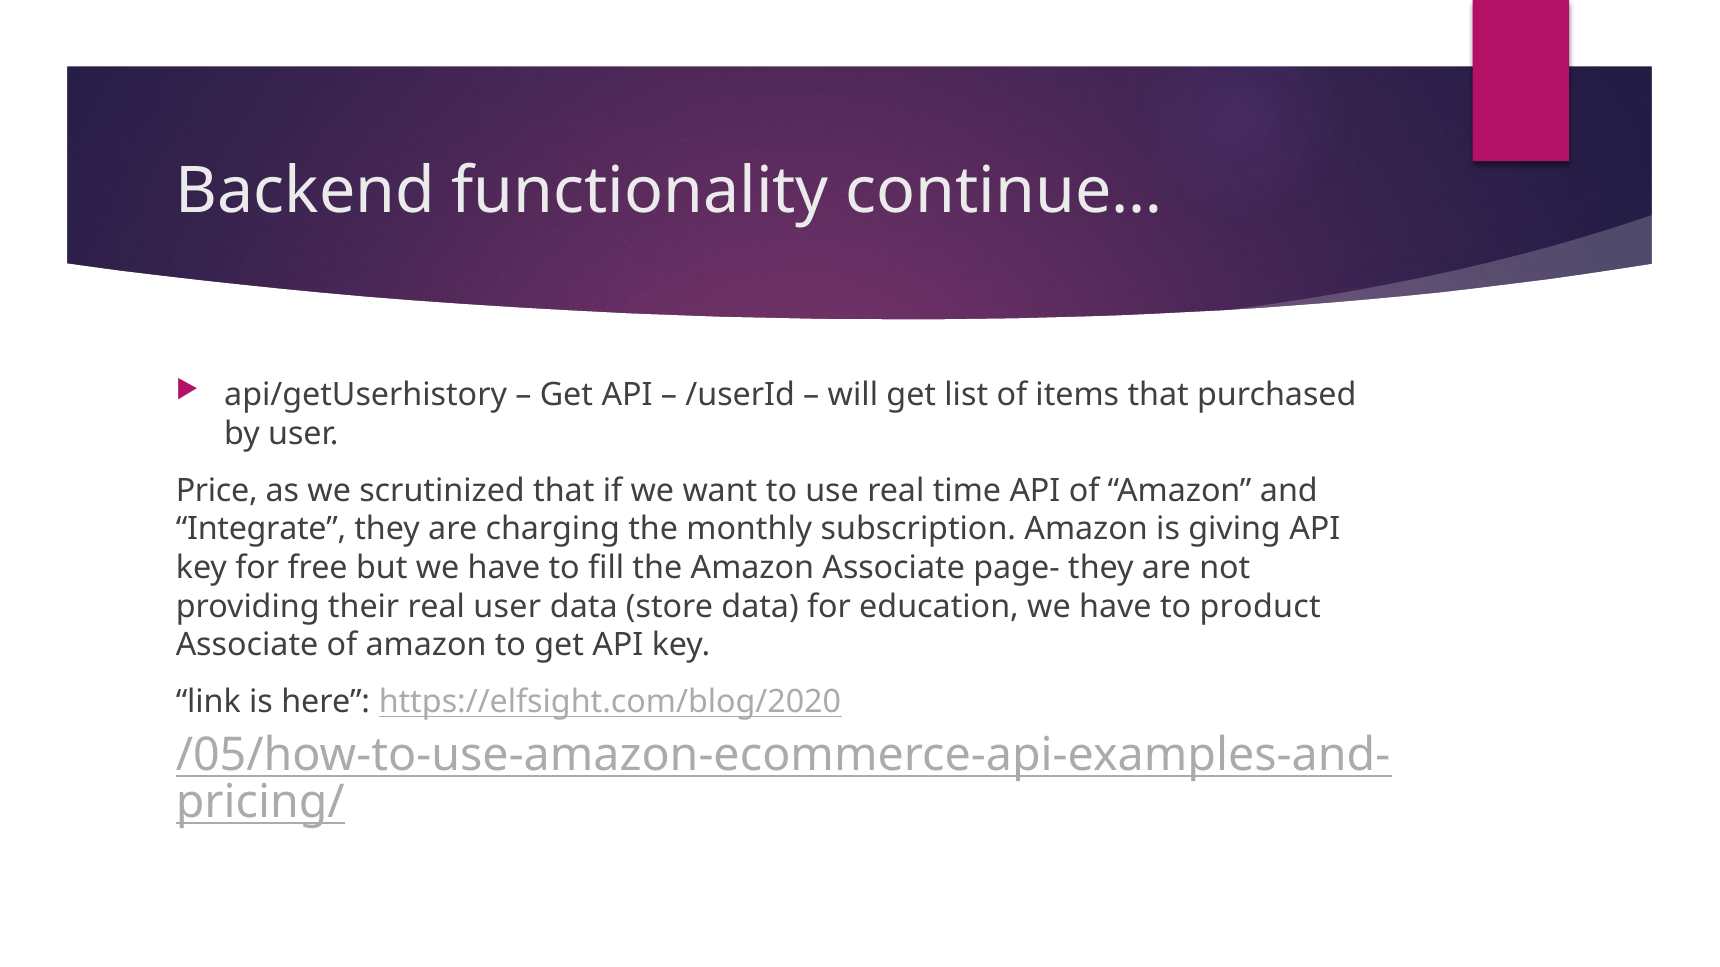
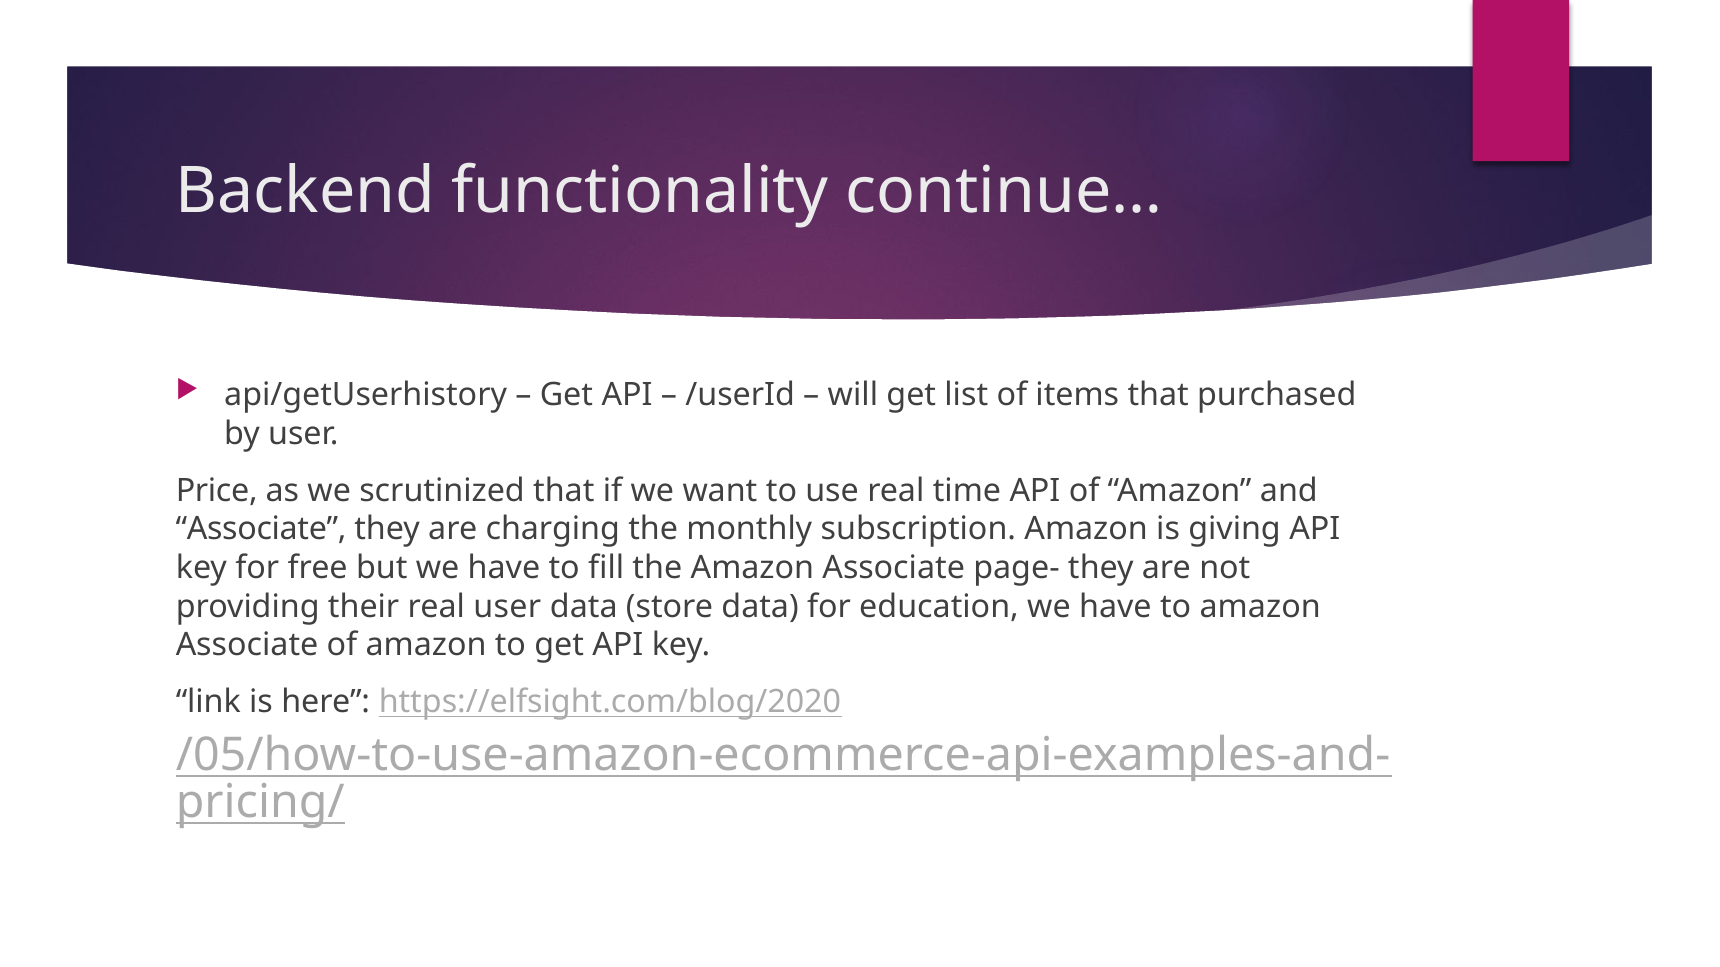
Integrate: Integrate -> Associate (261, 529)
to product: product -> amazon (1260, 607)
